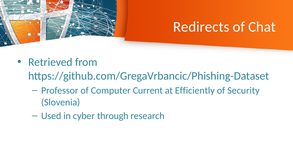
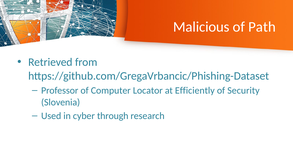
Redirects: Redirects -> Malicious (201, 27)
Chat: Chat -> Path (262, 27)
Current: Current -> Locator (148, 90)
